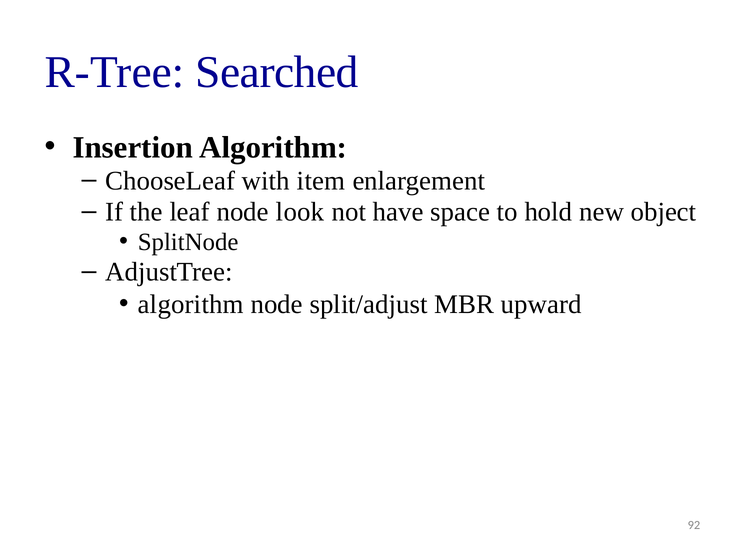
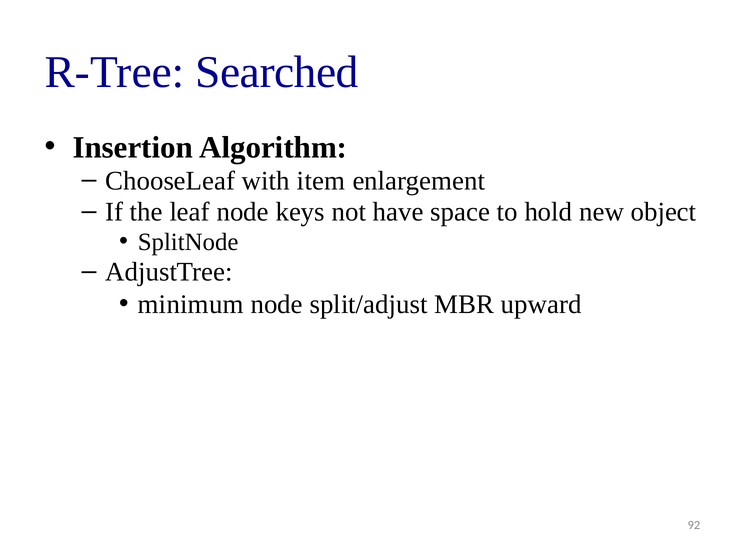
look: look -> keys (300, 212)
algorithm: algorithm -> minimum (191, 305)
